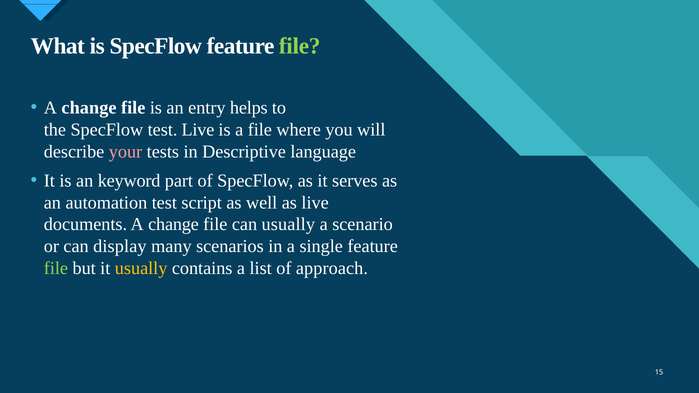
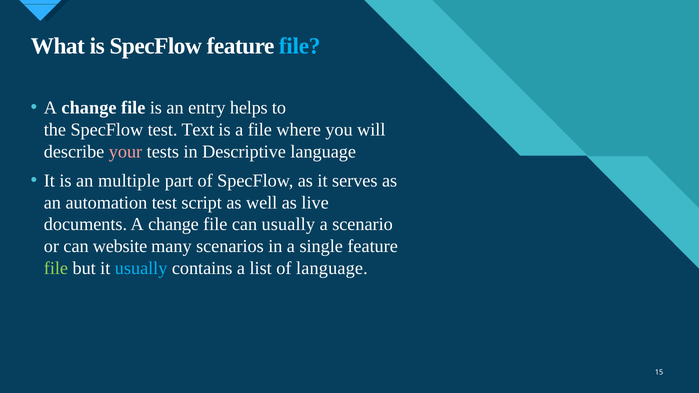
file colour: light green -> light blue (300, 46)
test Live: Live -> Text (198, 130)
keyword: keyword -> multiple (129, 181)
display: display -> website (120, 246)
usually colour: yellow -> light blue (141, 268)
of approach: approach -> language (332, 268)
